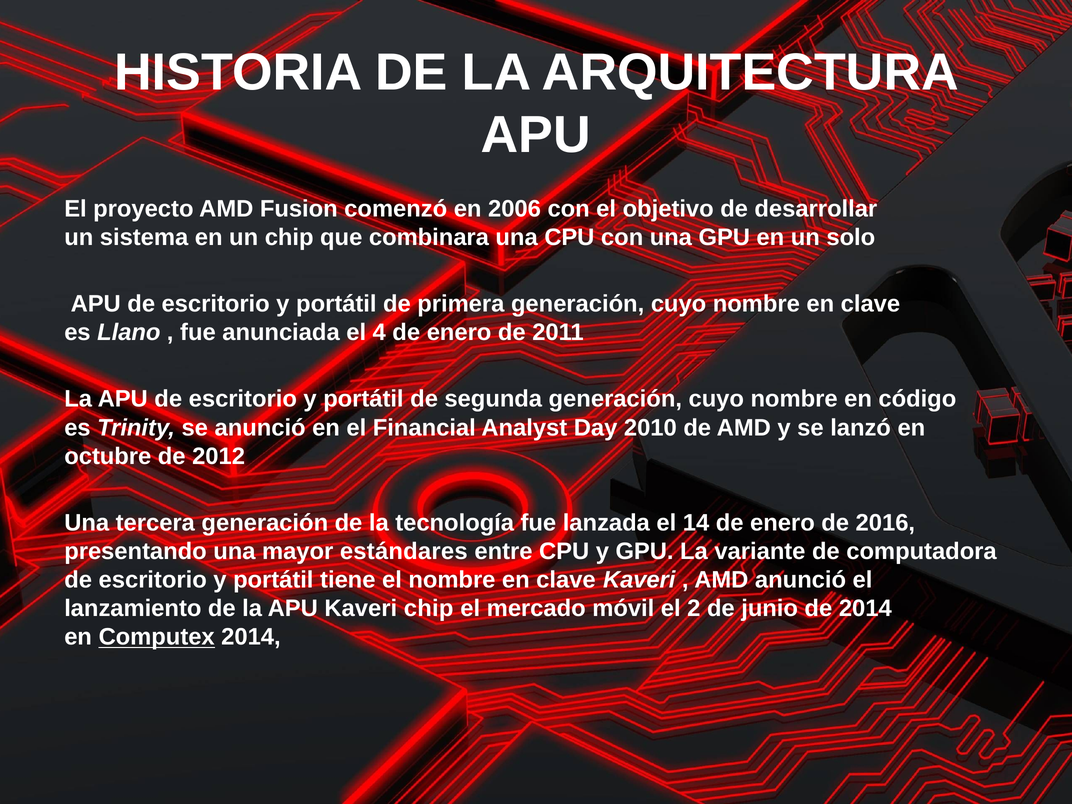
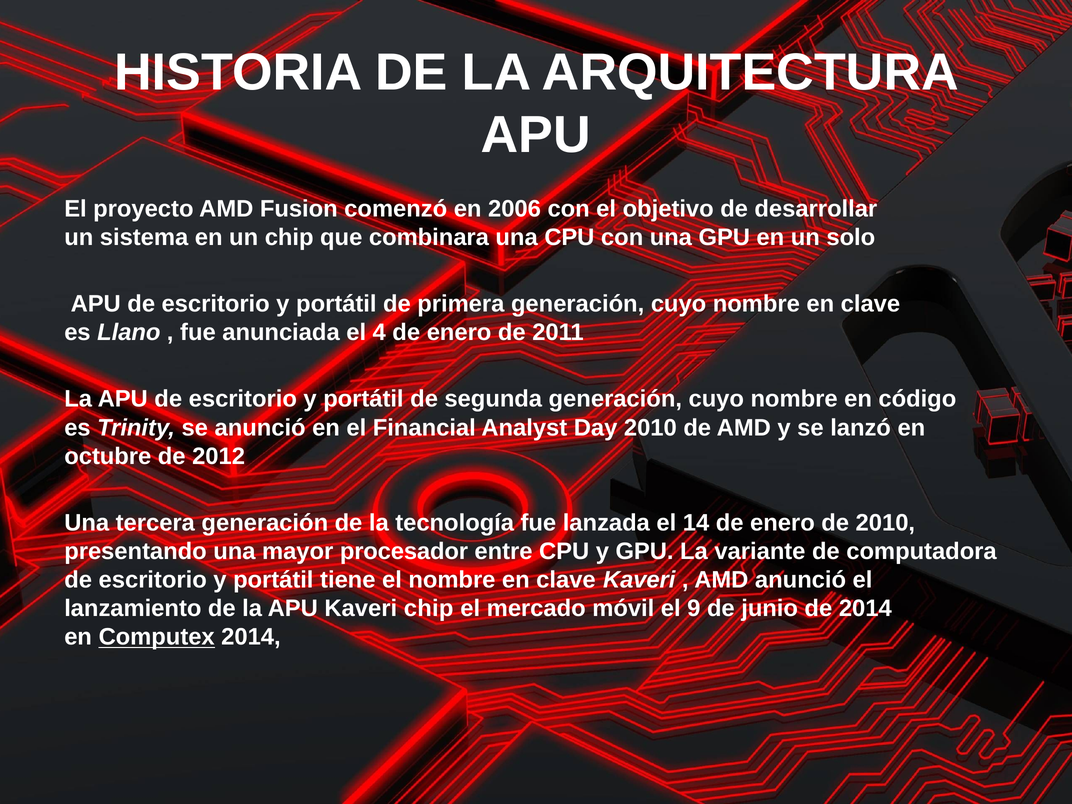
de 2016: 2016 -> 2010 (885, 523)
estándares: estándares -> procesador (404, 551)
2: 2 -> 9 (694, 608)
